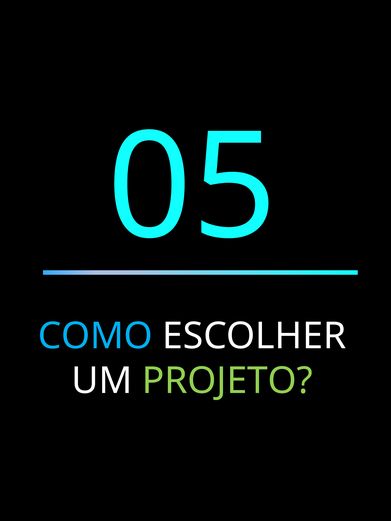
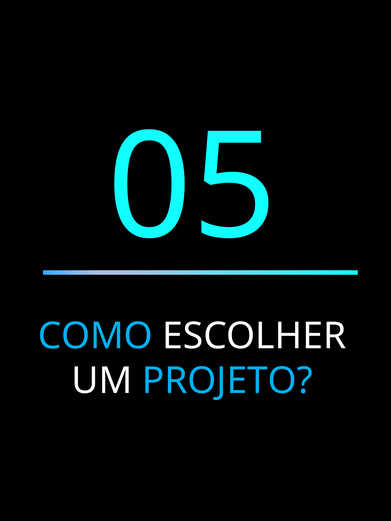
PROJETO colour: light green -> light blue (227, 381)
